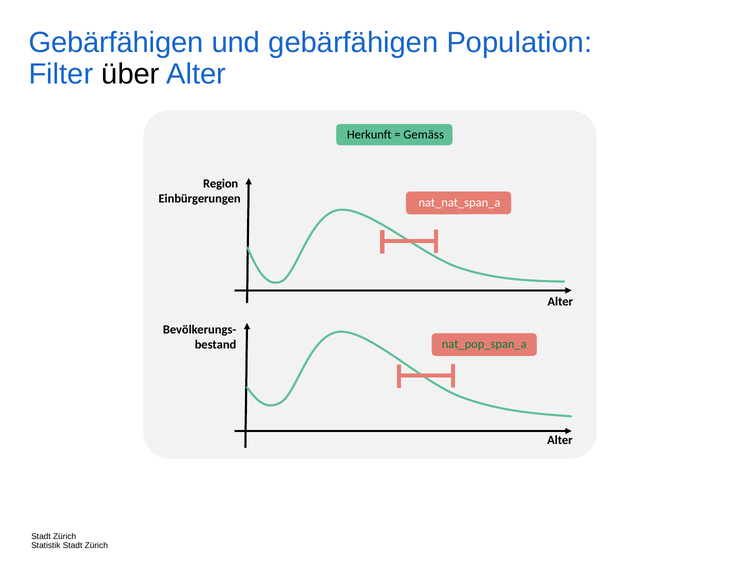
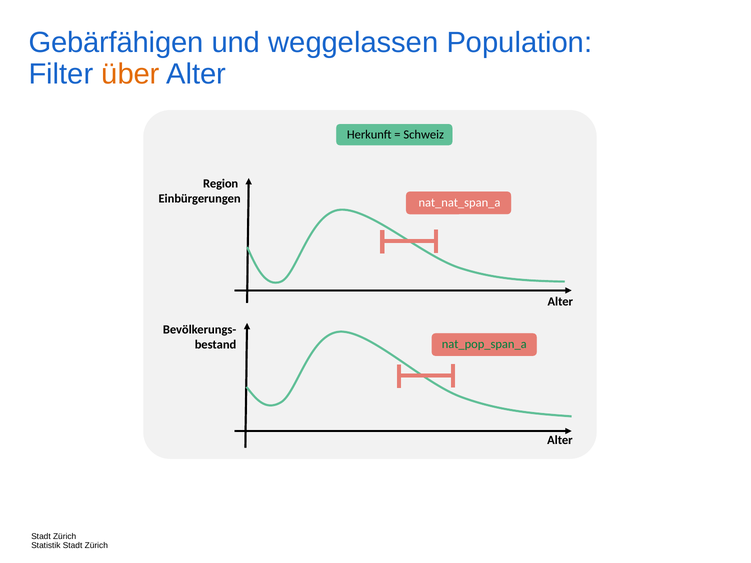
und gebärfähigen: gebärfähigen -> weggelassen (353, 42)
über colour: black -> orange (131, 74)
Gemäss: Gemäss -> Schweiz (424, 135)
